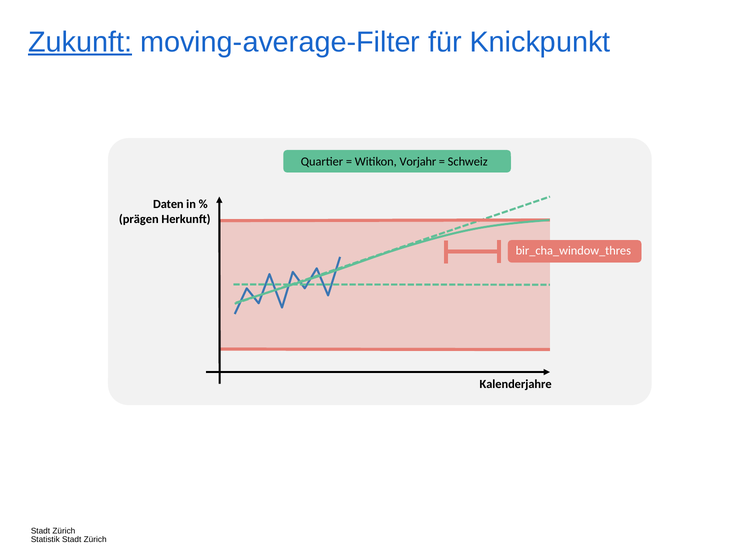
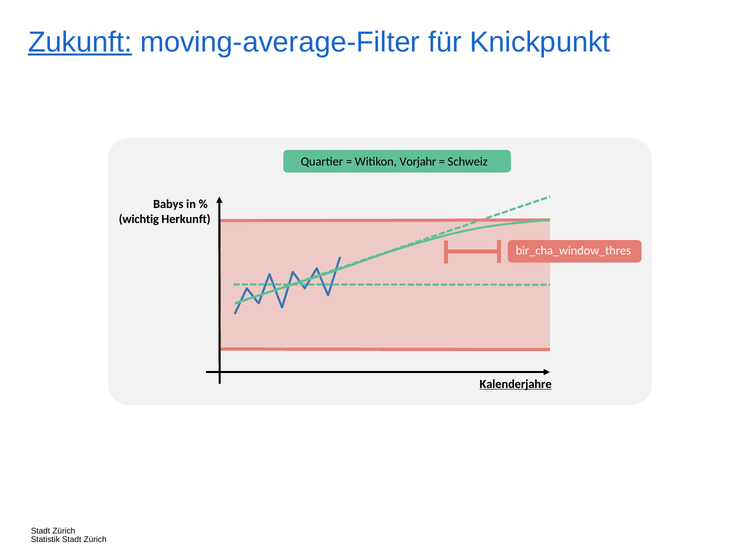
Daten: Daten -> Babys (168, 204)
prägen: prägen -> wichtig (139, 219)
Kalenderjahre underline: none -> present (516, 384)
